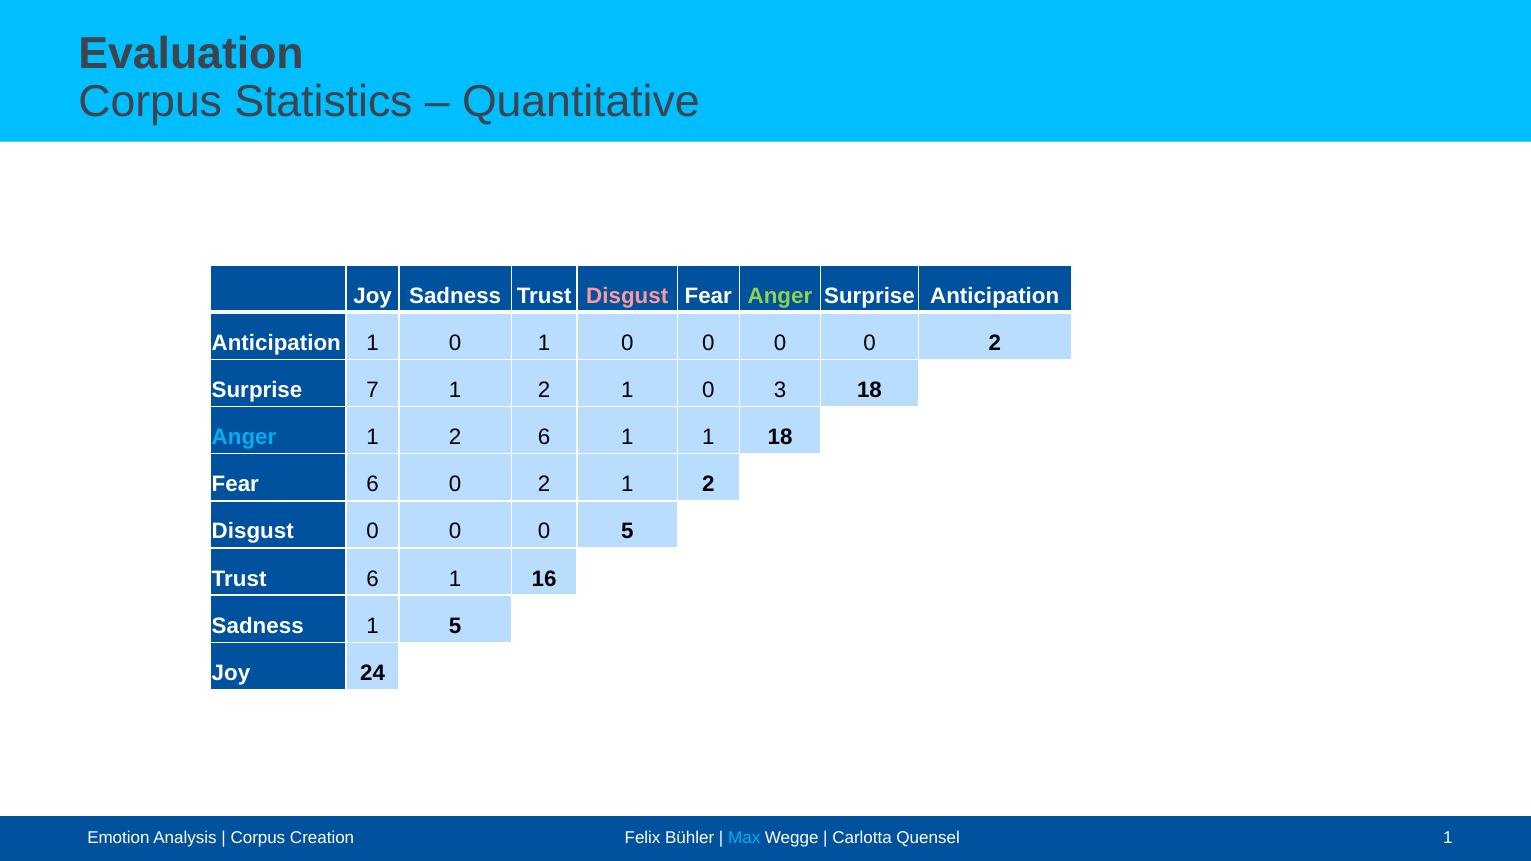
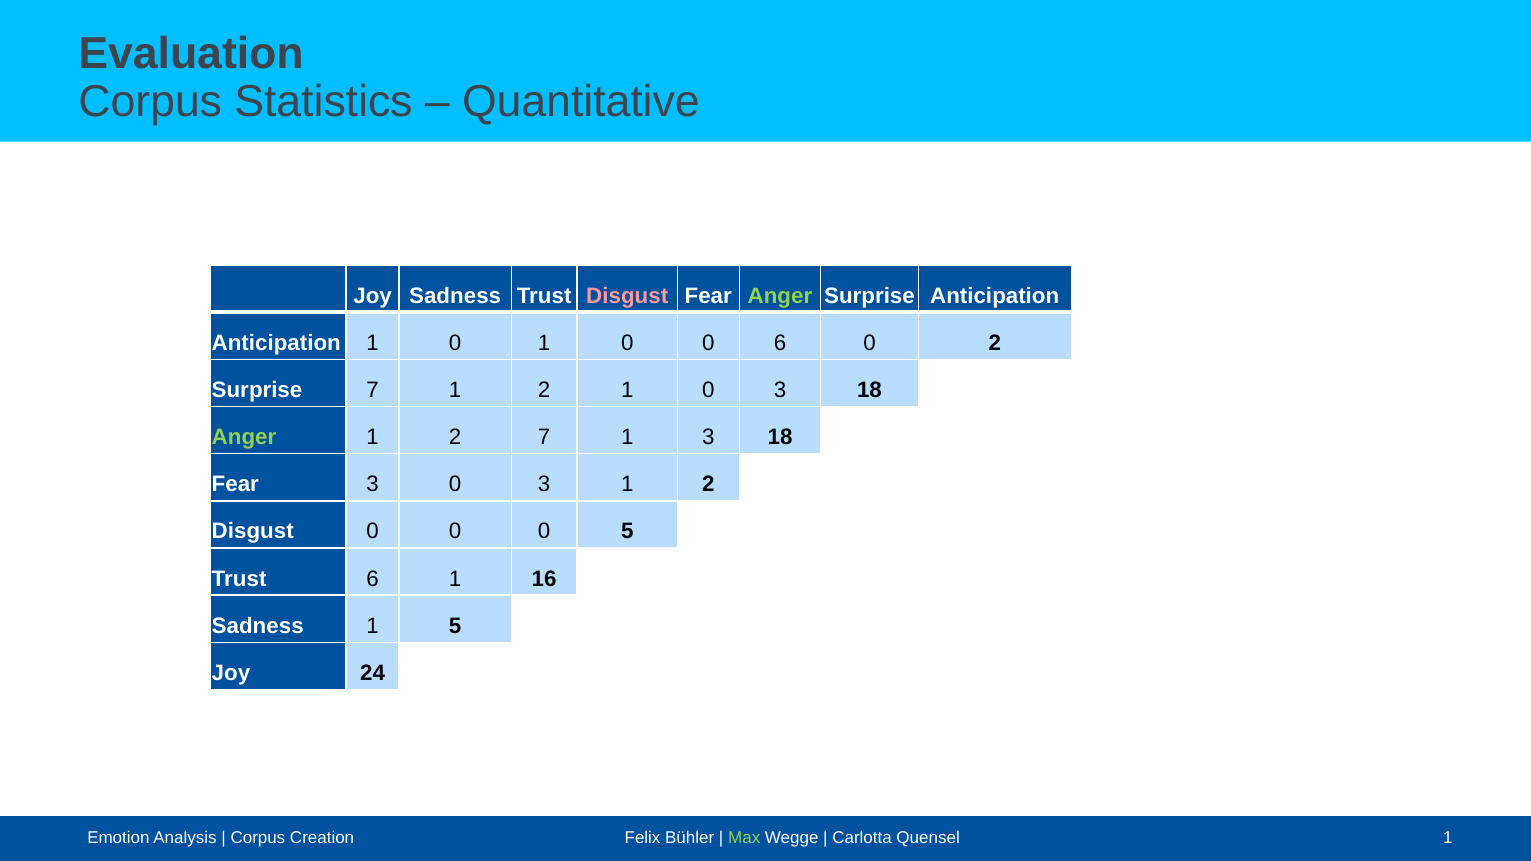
1 0 0 0: 0 -> 6 (780, 343)
Anger colour: light blue -> light green (244, 437)
2 6: 6 -> 7 (544, 437)
1 1: 1 -> 3 (708, 437)
Fear 6: 6 -> 3 (373, 484)
2: 2 -> 3 (544, 484)
Max colour: light blue -> light green (744, 838)
